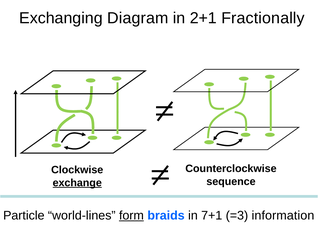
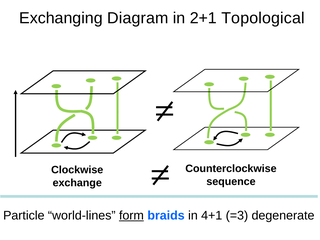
Fractionally: Fractionally -> Topological (263, 18)
exchange underline: present -> none (77, 183)
7+1: 7+1 -> 4+1 (212, 216)
information: information -> degenerate (283, 216)
